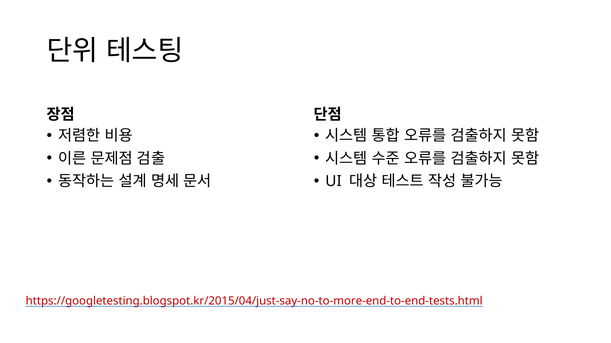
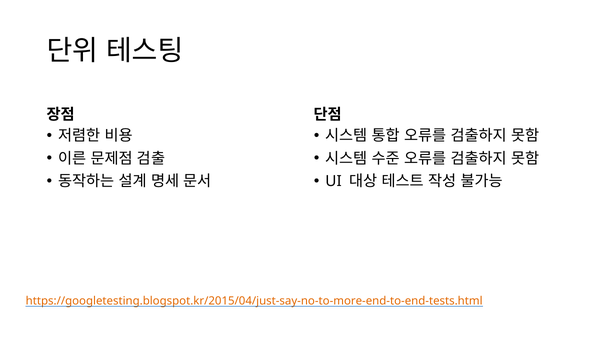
https://googletesting.blogspot.kr/2015/04/just-say-no-to-more-end-to-end-tests.html colour: red -> orange (254, 302)
